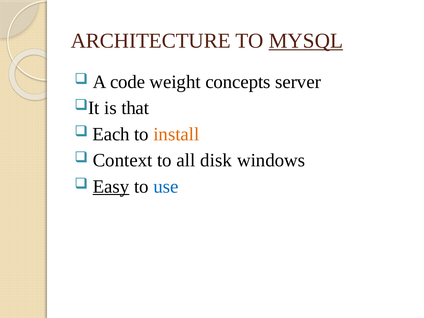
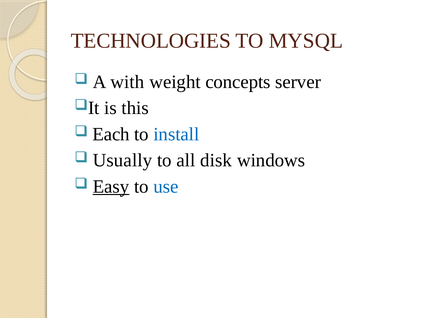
ARCHITECTURE: ARCHITECTURE -> TECHNOLOGIES (151, 41)
MYSQL underline: present -> none (306, 41)
code: code -> with (127, 82)
that: that -> this (135, 108)
install colour: orange -> blue (176, 134)
Context: Context -> Usually (122, 160)
